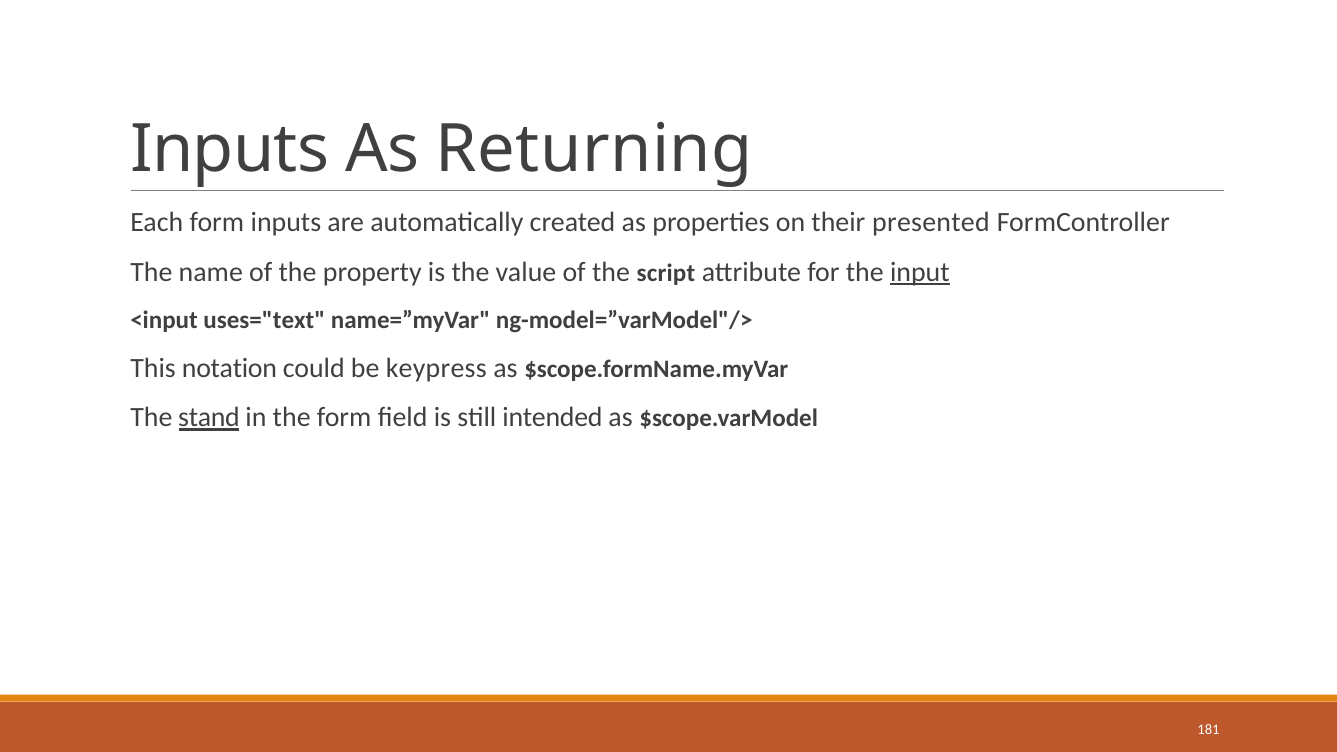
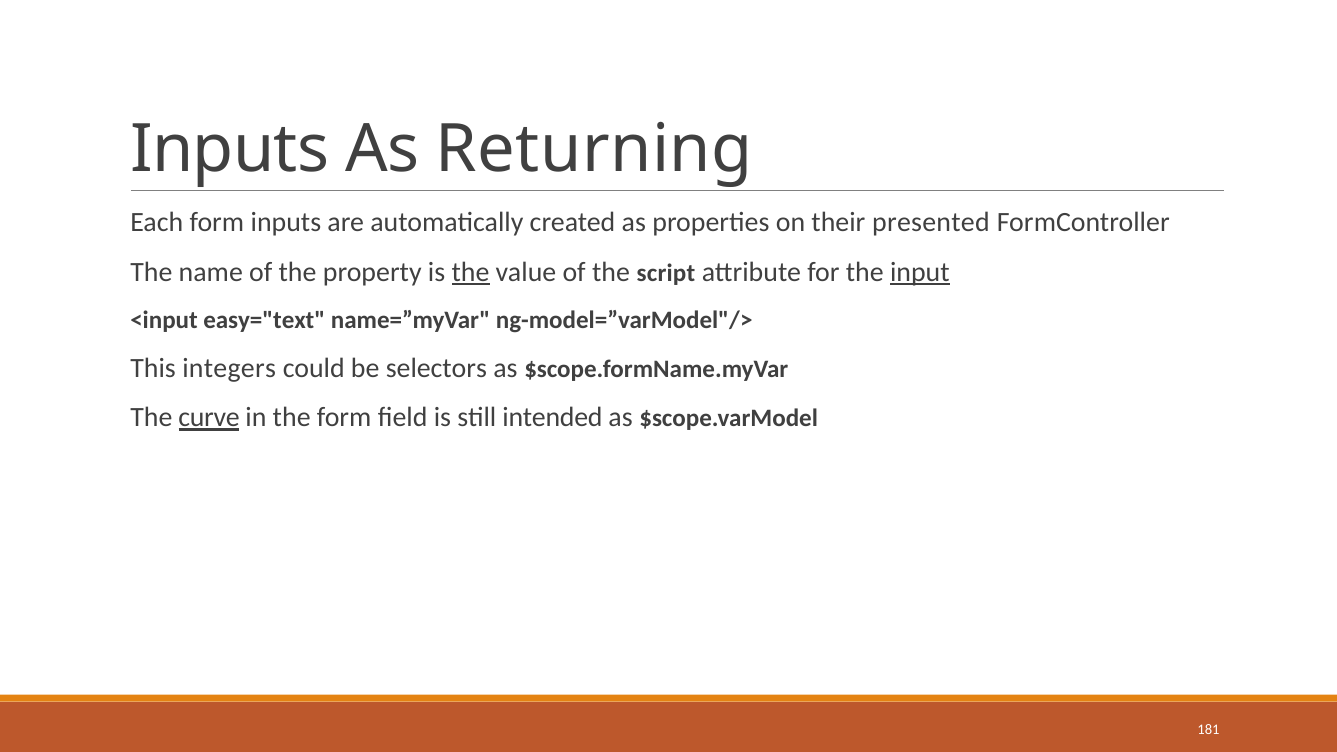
the underline: none -> present (471, 272)
uses="text: uses="text -> easy="text (264, 320)
notation: notation -> integers (229, 368)
keypress: keypress -> selectors (436, 368)
stand: stand -> curve (209, 418)
